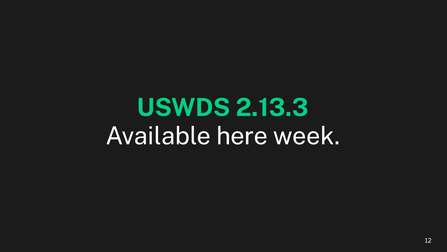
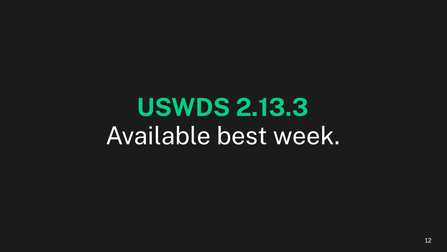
here: here -> best (242, 136)
